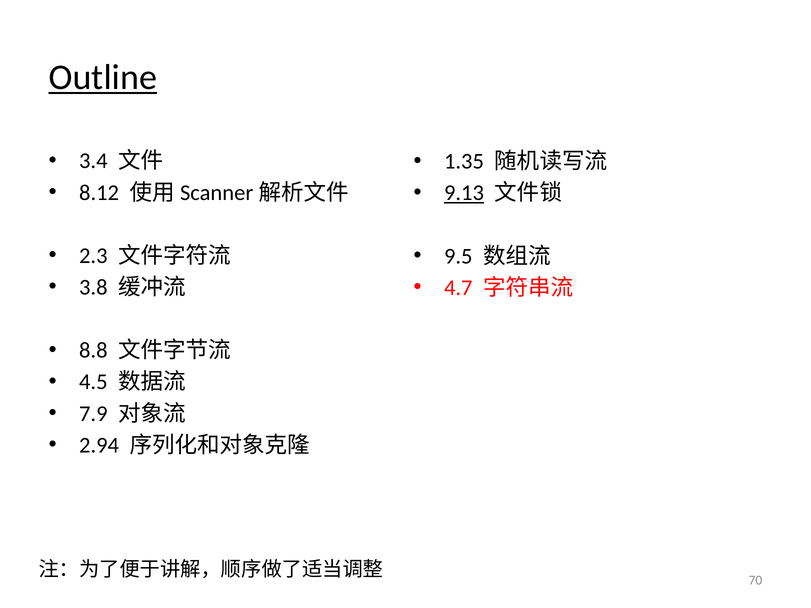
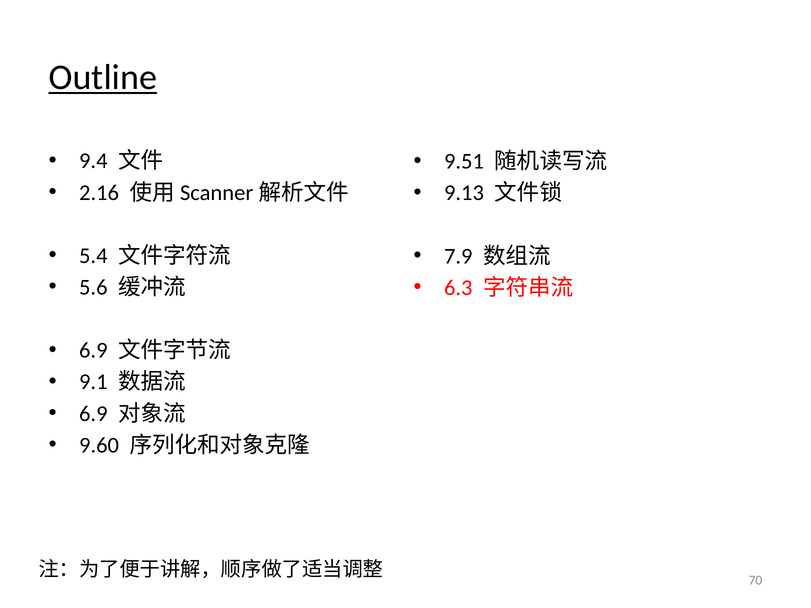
3.4: 3.4 -> 9.4 (93, 161)
1.35: 1.35 -> 9.51 (464, 161)
8.12: 8.12 -> 2.16 (99, 193)
9.13 underline: present -> none (464, 193)
2.3: 2.3 -> 5.4 (93, 256)
9.5: 9.5 -> 7.9 (458, 256)
3.8: 3.8 -> 5.6 (93, 287)
4.7: 4.7 -> 6.3 (458, 288)
8.8: 8.8 -> 6.9 (93, 351)
4.5: 4.5 -> 9.1 (93, 382)
7.9: 7.9 -> 6.9 (93, 414)
2.94: 2.94 -> 9.60 (99, 445)
